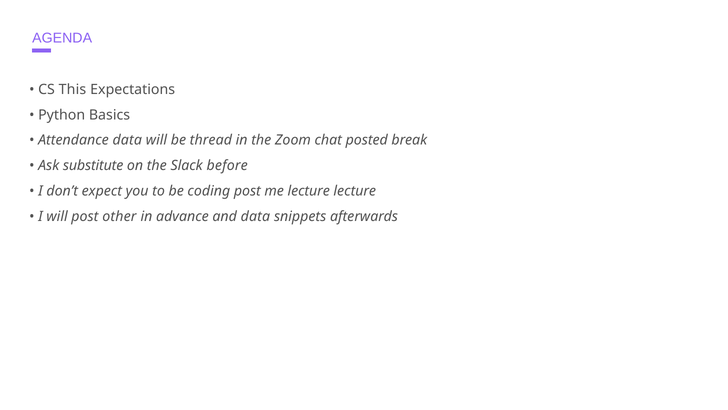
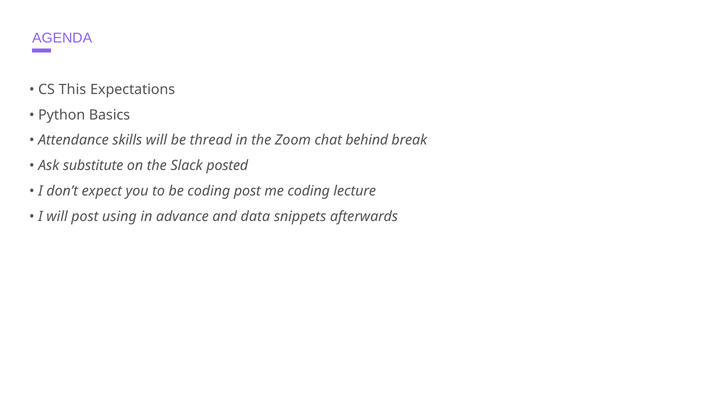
Attendance data: data -> skills (127, 140)
posted: posted -> behind (367, 140)
before: before -> posted (227, 166)
me lecture: lecture -> coding (309, 191)
other: other -> using (119, 216)
